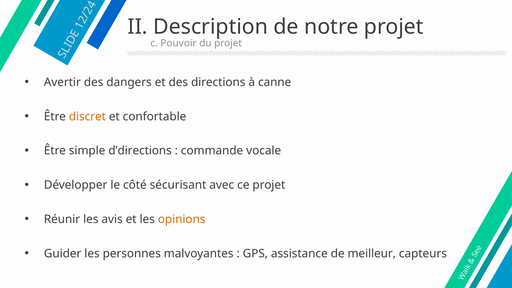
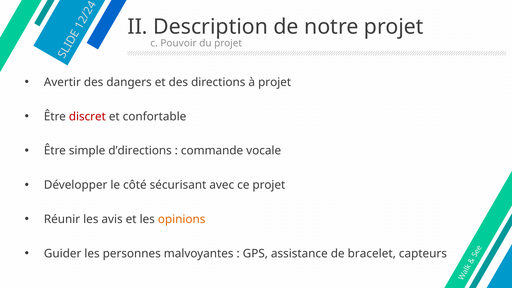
à canne: canne -> projet (275, 82)
discret colour: orange -> red (87, 117)
meilleur: meilleur -> bracelet (372, 254)
